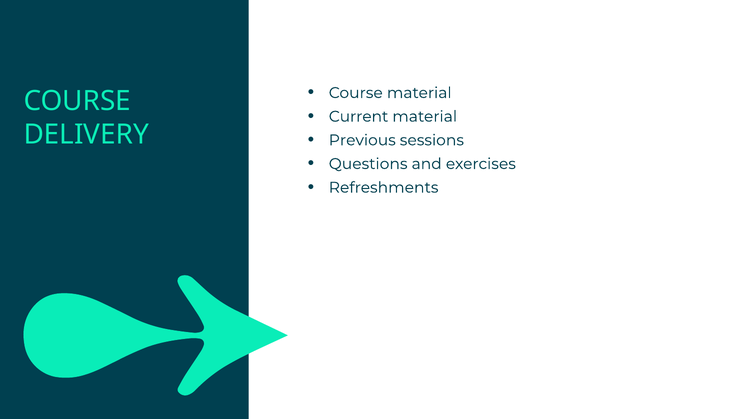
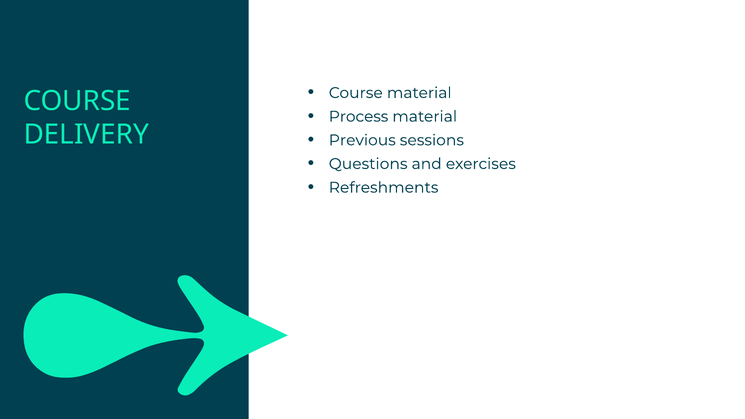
Current: Current -> Process (359, 117)
